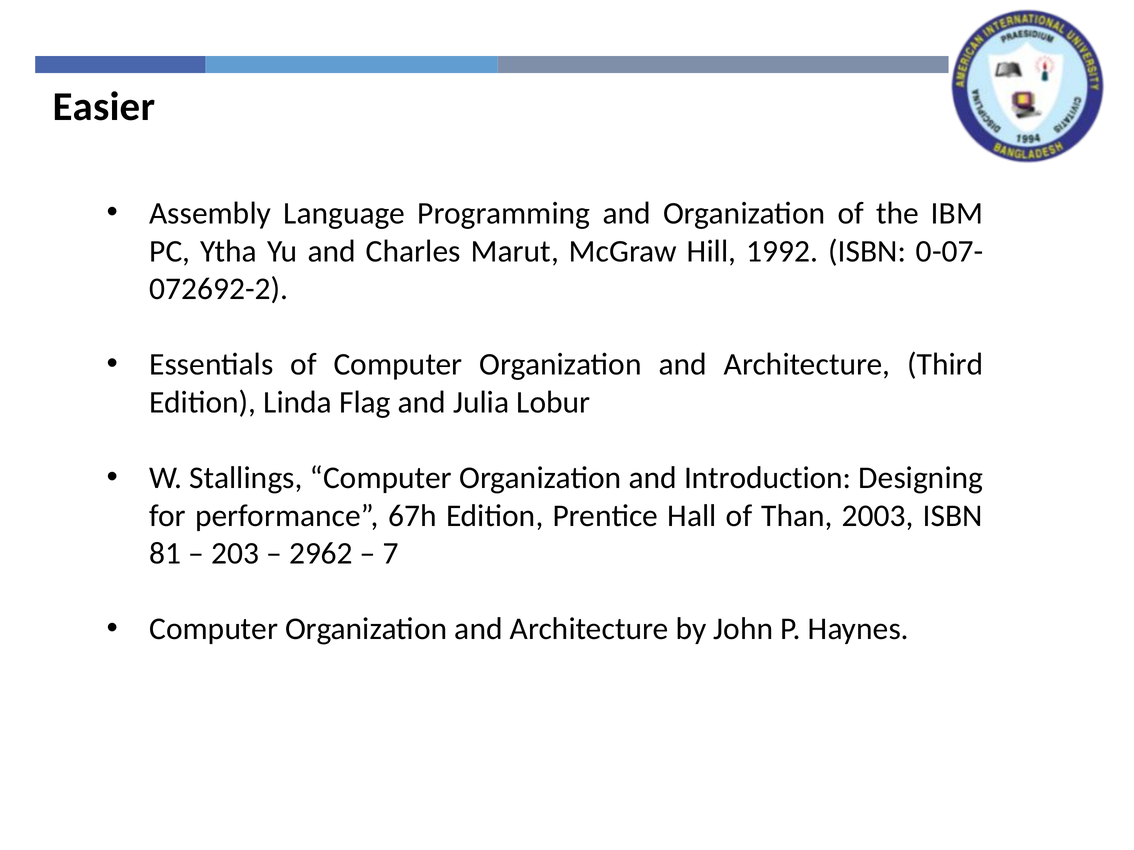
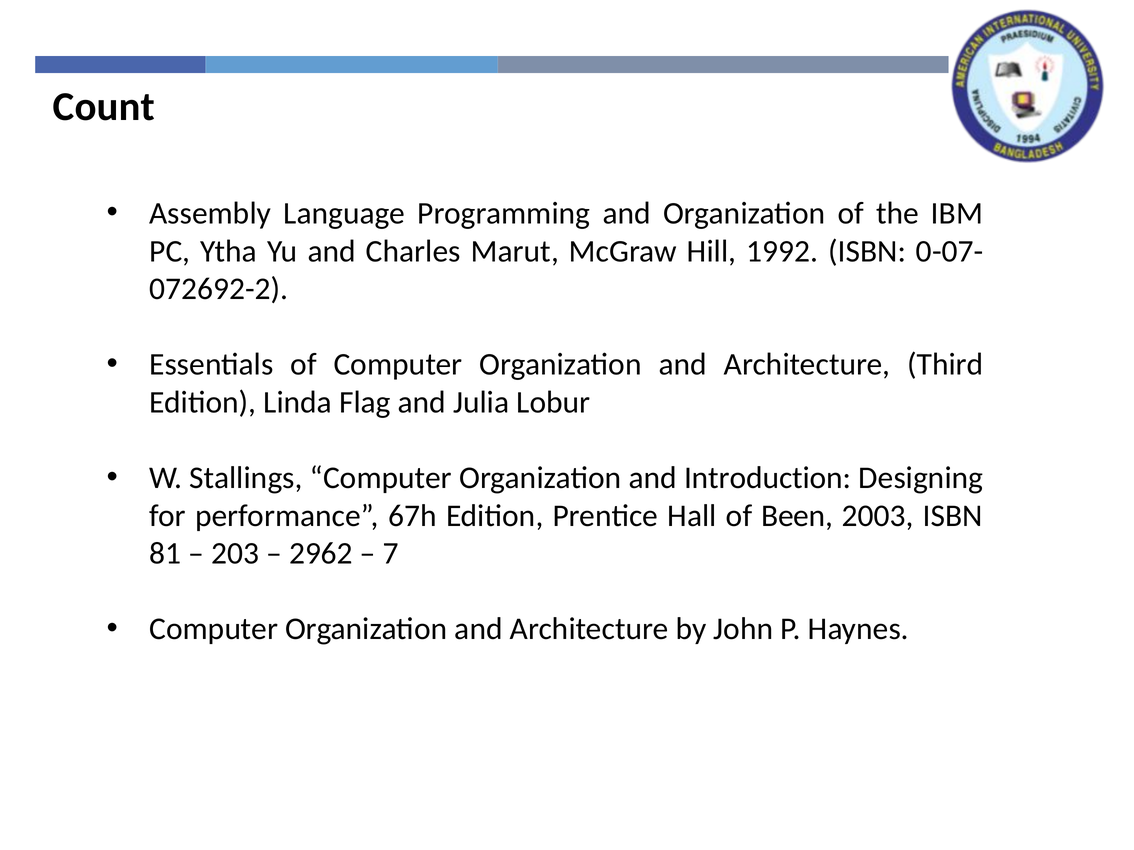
Easier: Easier -> Count (104, 107)
Than: Than -> Been (797, 516)
